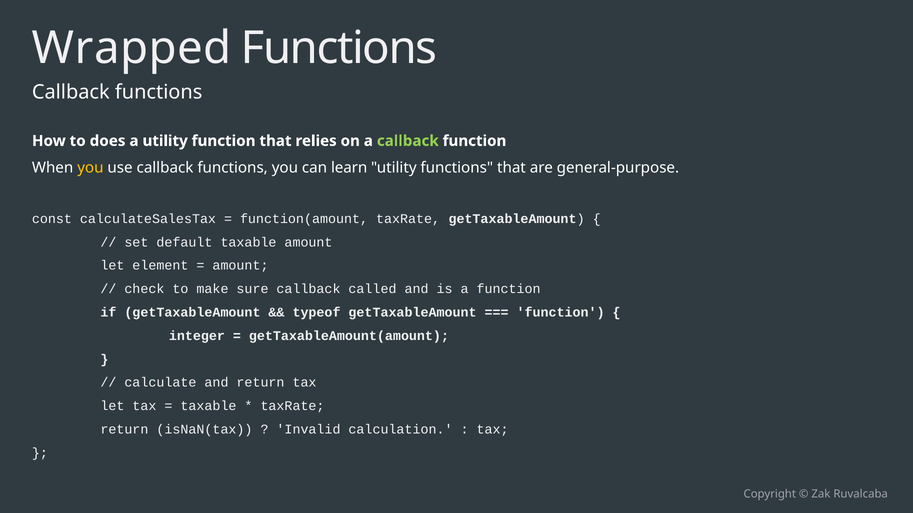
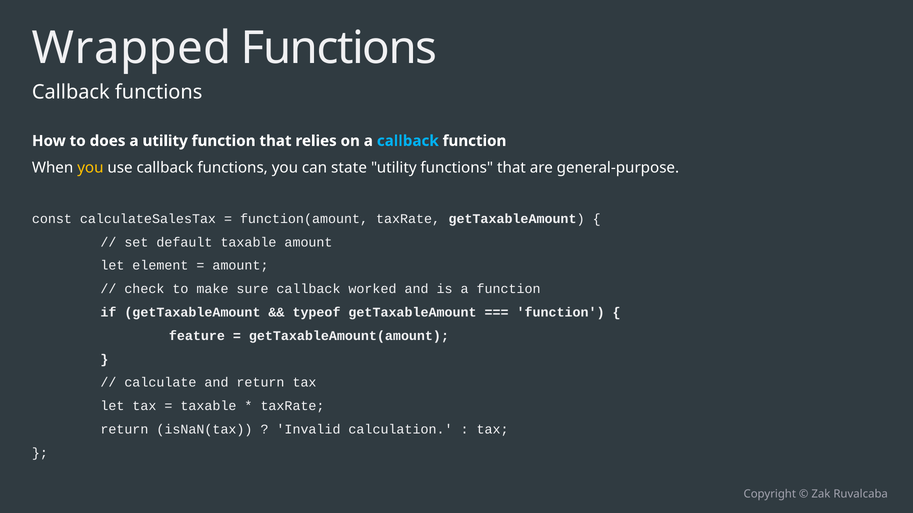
callback colour: light green -> light blue (408, 141)
learn: learn -> state (349, 168)
called: called -> worked (372, 289)
integer: integer -> feature (197, 336)
